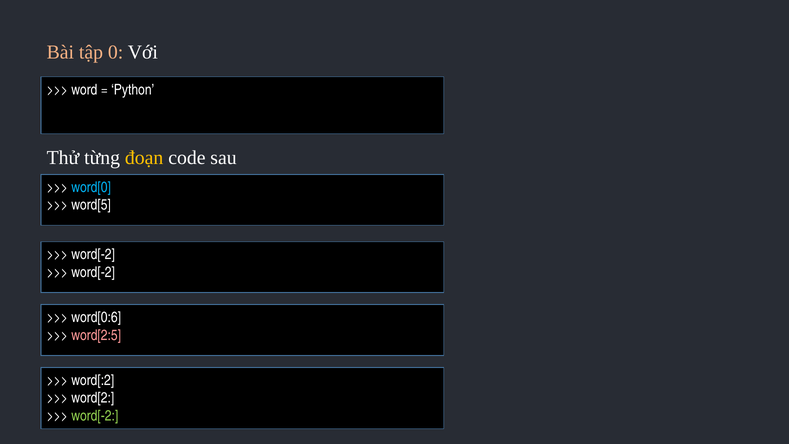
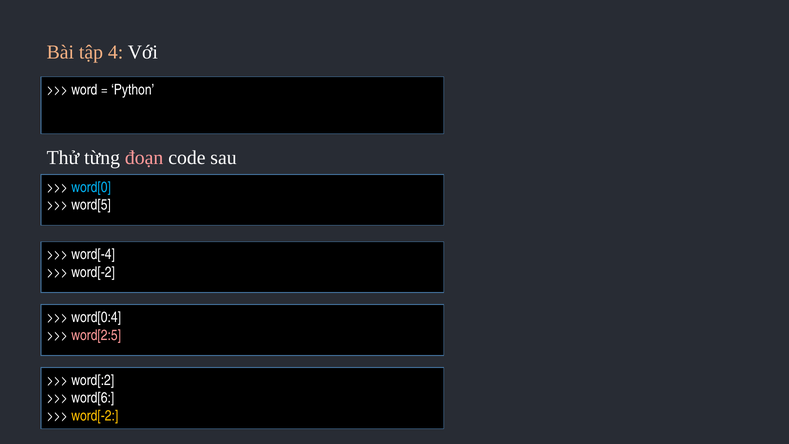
0: 0 -> 4 (116, 52)
đoạn colour: yellow -> pink (144, 158)
word[-2: word[-2 -> word[-4 (93, 254)
word[0:6: word[0:6 -> word[0:4 (96, 317)
word[2: word[2 -> word[6 (93, 398)
word[-2 colour: light green -> yellow (95, 416)
